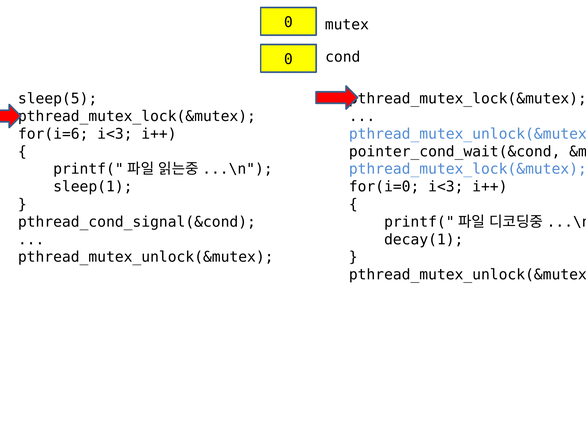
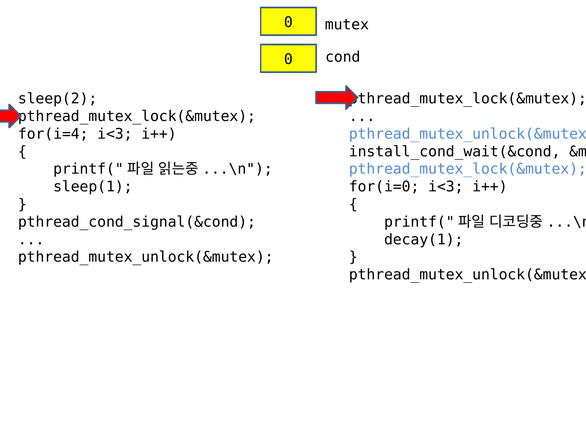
sleep(5: sleep(5 -> sleep(2 (58, 99)
for(i=6: for(i=6 -> for(i=4 (53, 134)
pointer_cond_wait(&cond: pointer_cond_wait(&cond -> install_cond_wait(&cond (455, 151)
